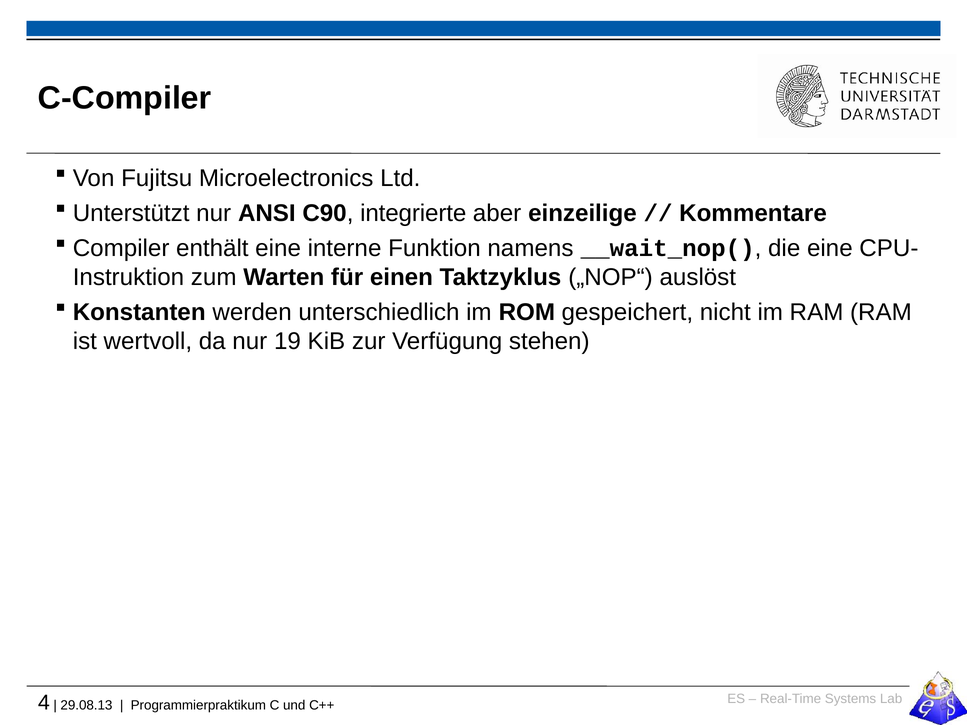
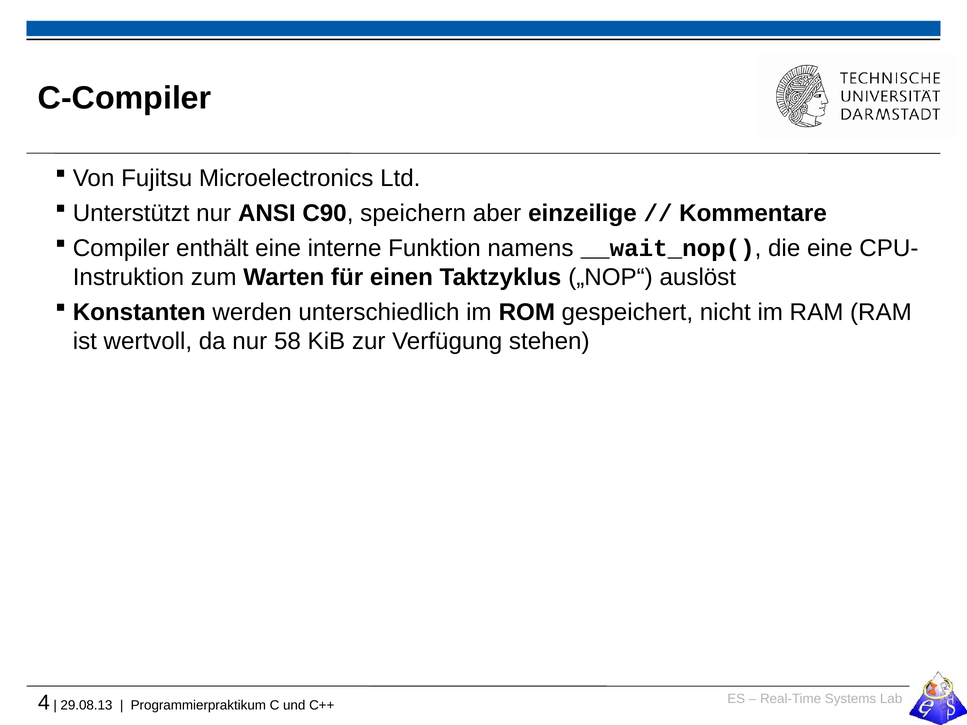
integrierte: integrierte -> speichern (413, 213)
19: 19 -> 58 (287, 341)
